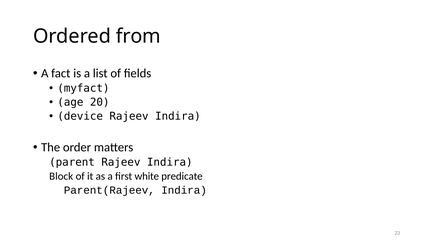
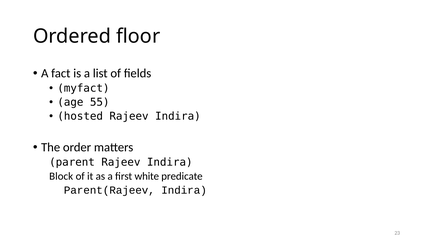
from: from -> floor (138, 36)
20: 20 -> 55 (100, 102)
device: device -> hosted (80, 116)
